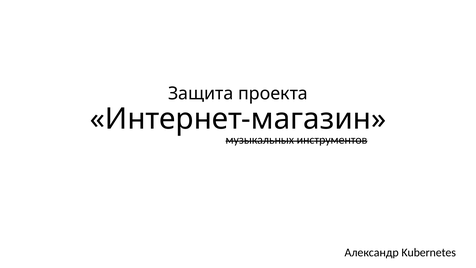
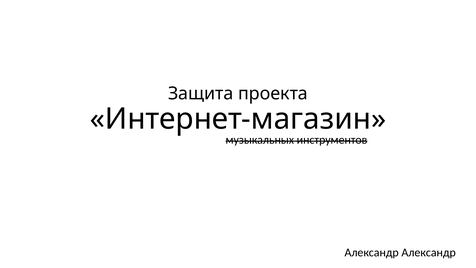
Александр Kubernetes: Kubernetes -> Александр (429, 252)
